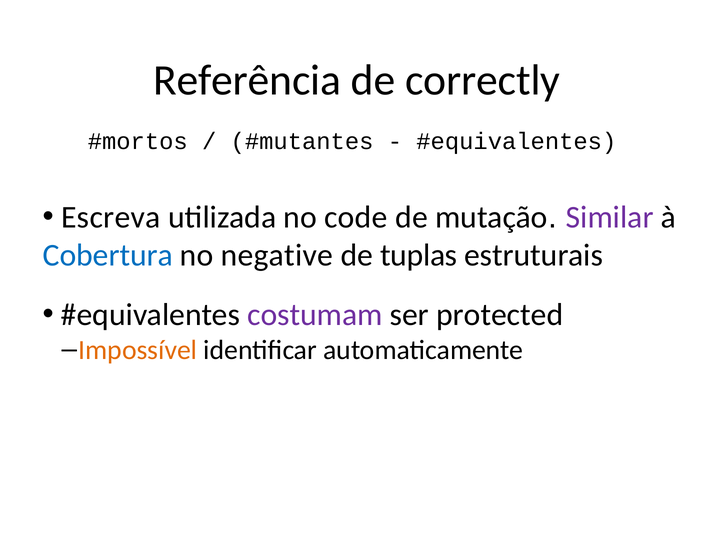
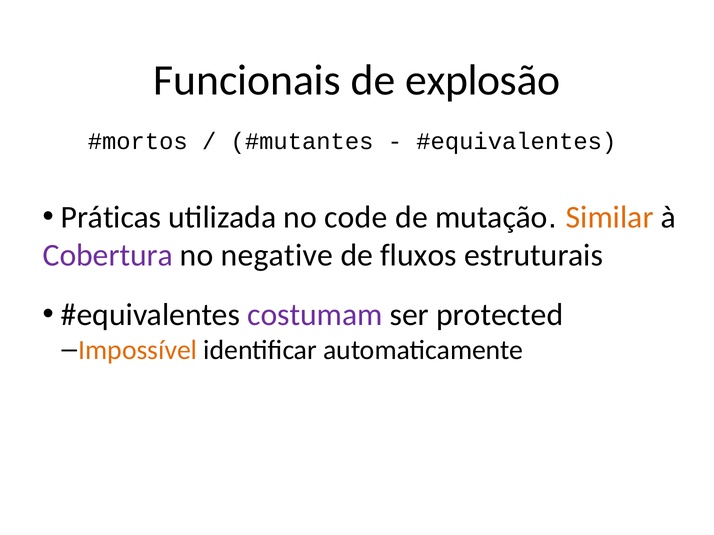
Referência: Referência -> Funcionais (247, 80)
correctly: correctly -> explosão (483, 80)
Escreva: Escreva -> Práticas (111, 218)
Similar colour: purple -> orange (610, 218)
Cobertura colour: blue -> purple (108, 256)
tuplas: tuplas -> fluxos (419, 256)
